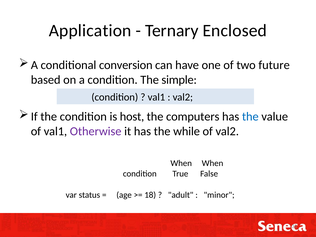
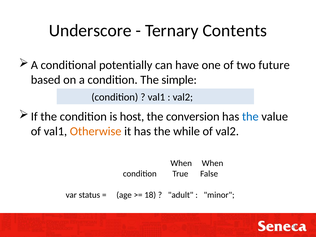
Application: Application -> Underscore (90, 30)
Enclosed: Enclosed -> Contents (235, 30)
conversion: conversion -> potentially (126, 65)
computers: computers -> conversion (193, 117)
Otherwise colour: purple -> orange (96, 131)
